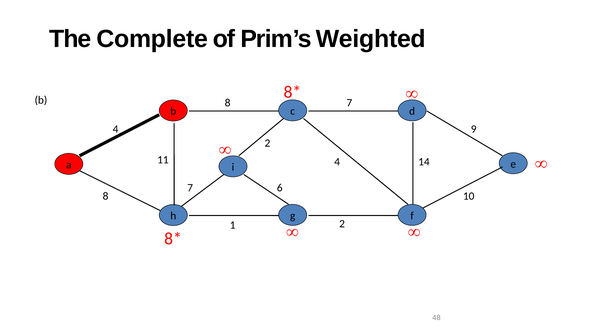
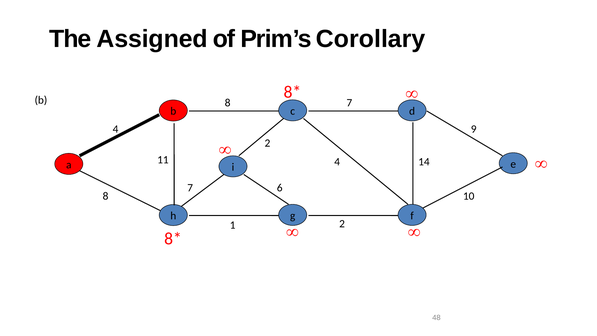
Complete: Complete -> Assigned (152, 39)
Weighted: Weighted -> Corollary (371, 39)
